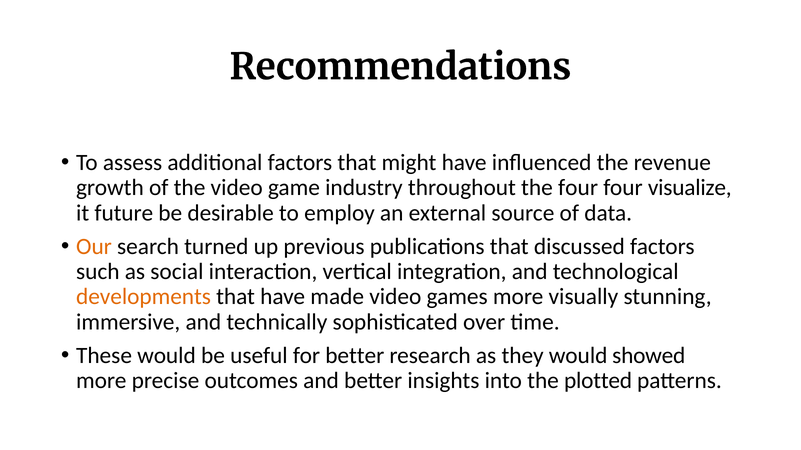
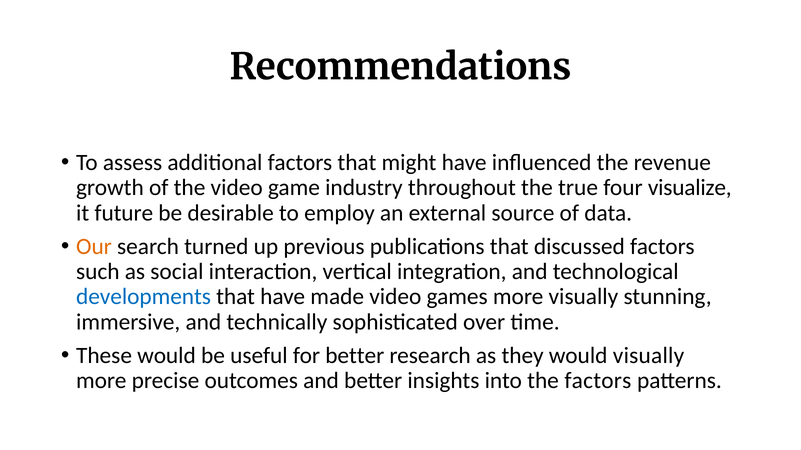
the four: four -> true (578, 188)
developments colour: orange -> blue (144, 297)
would showed: showed -> visually (649, 356)
the plotted: plotted -> factors (598, 381)
